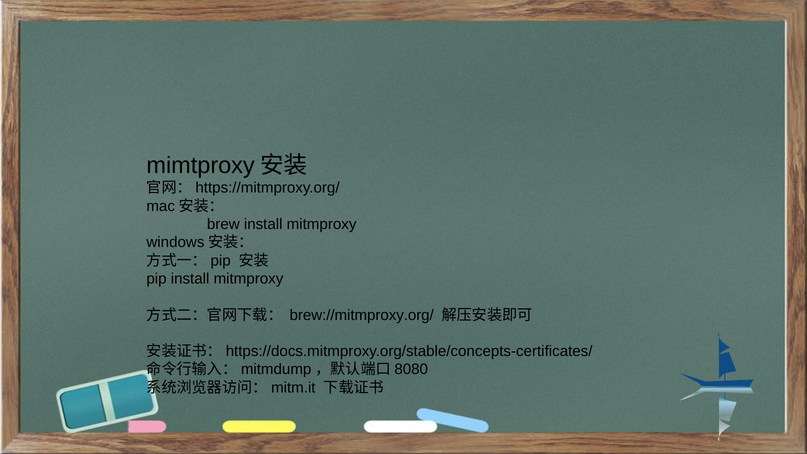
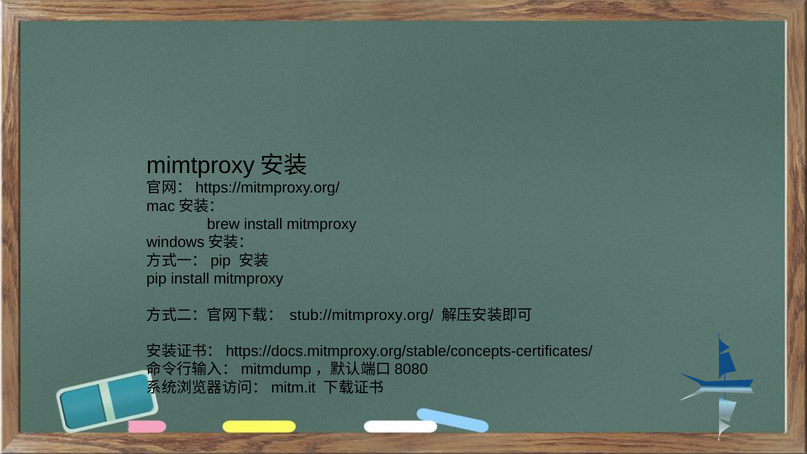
brew://mitmproxy.org/: brew://mitmproxy.org/ -> stub://mitmproxy.org/ (362, 315)
